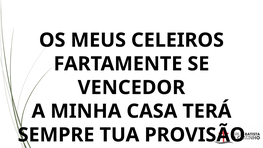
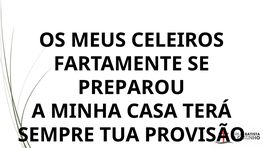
VENCEDOR: VENCEDOR -> PREPAROU (131, 88)
